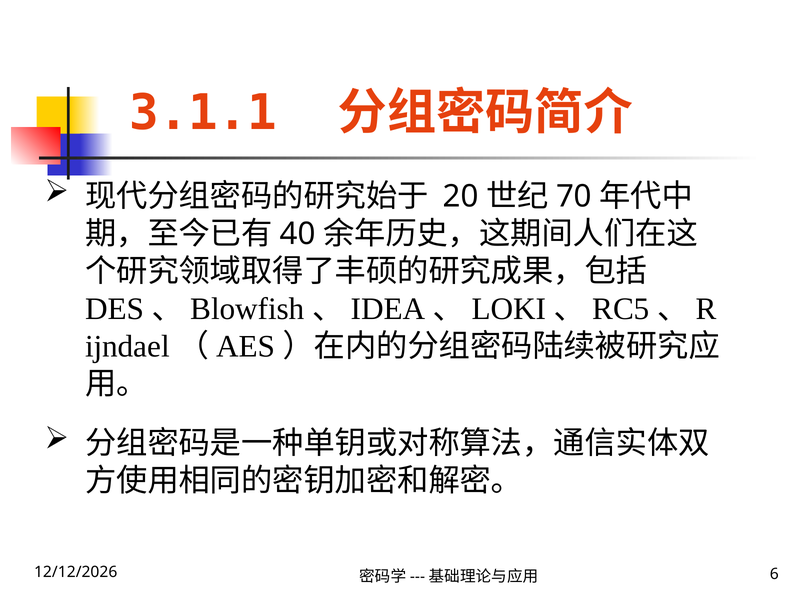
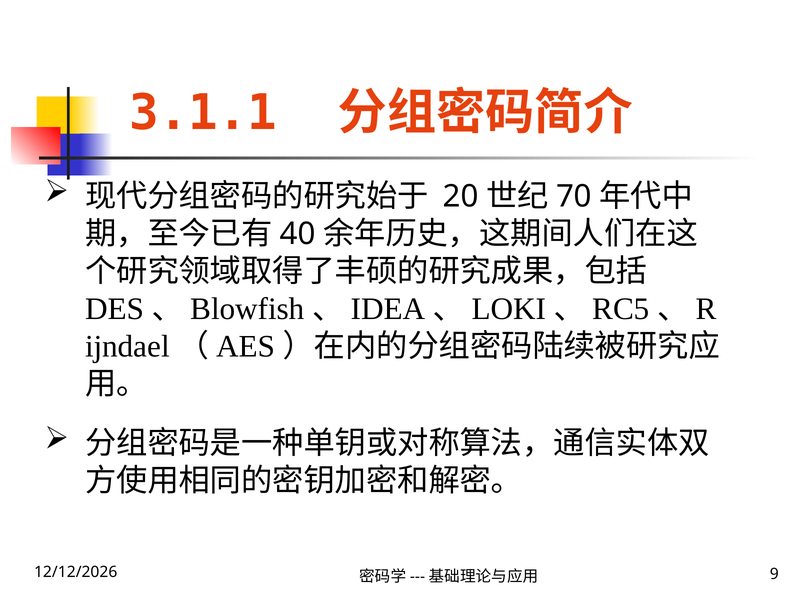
6: 6 -> 9 (774, 574)
